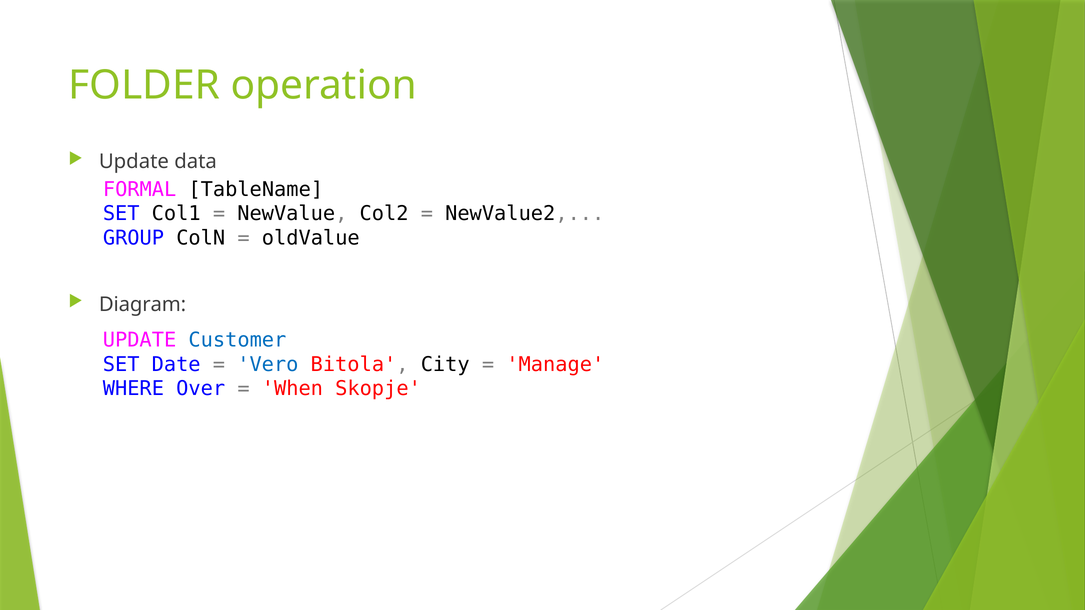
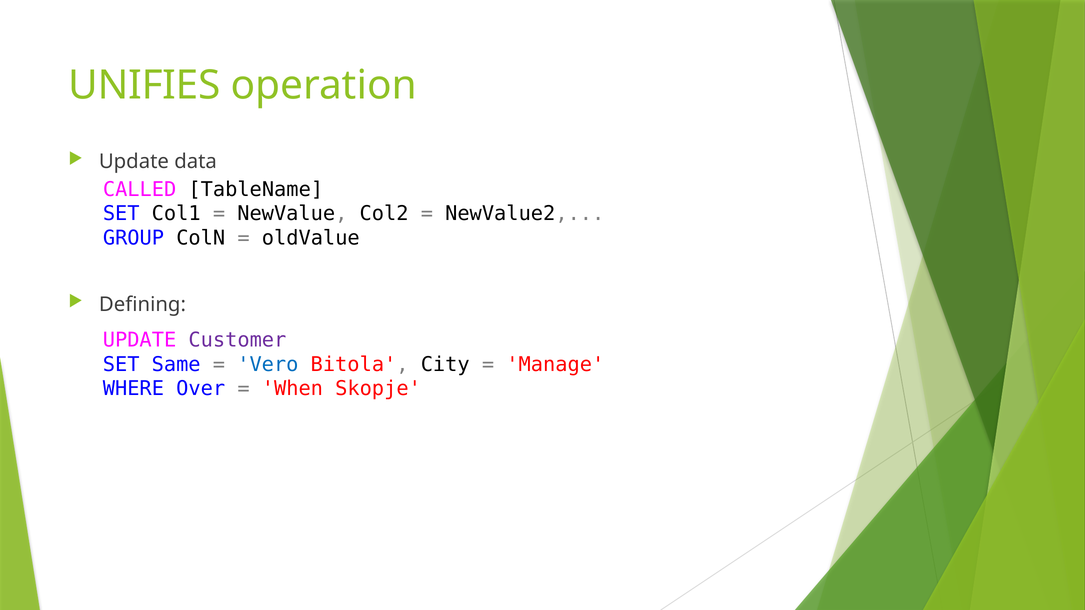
FOLDER: FOLDER -> UNIFIES (144, 86)
FORMAL: FORMAL -> CALLED (140, 189)
Diagram: Diagram -> Defining (142, 305)
Customer colour: blue -> purple (237, 340)
Date: Date -> Same (176, 365)
